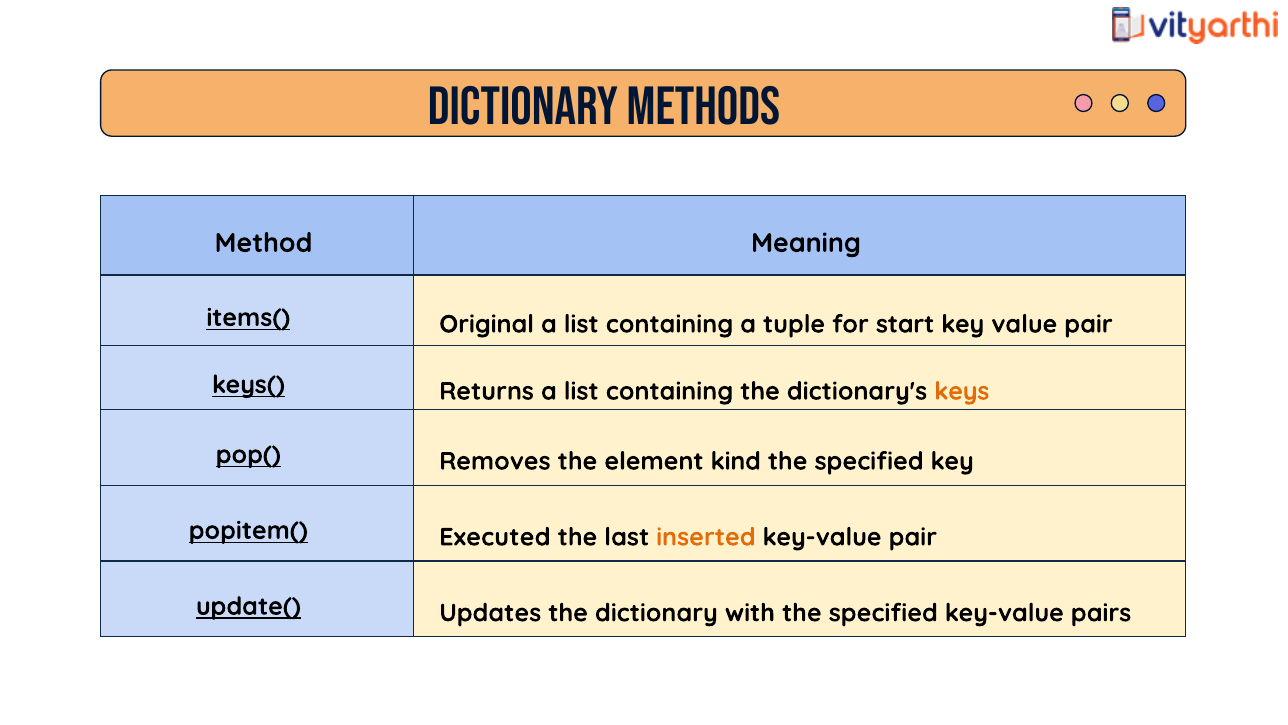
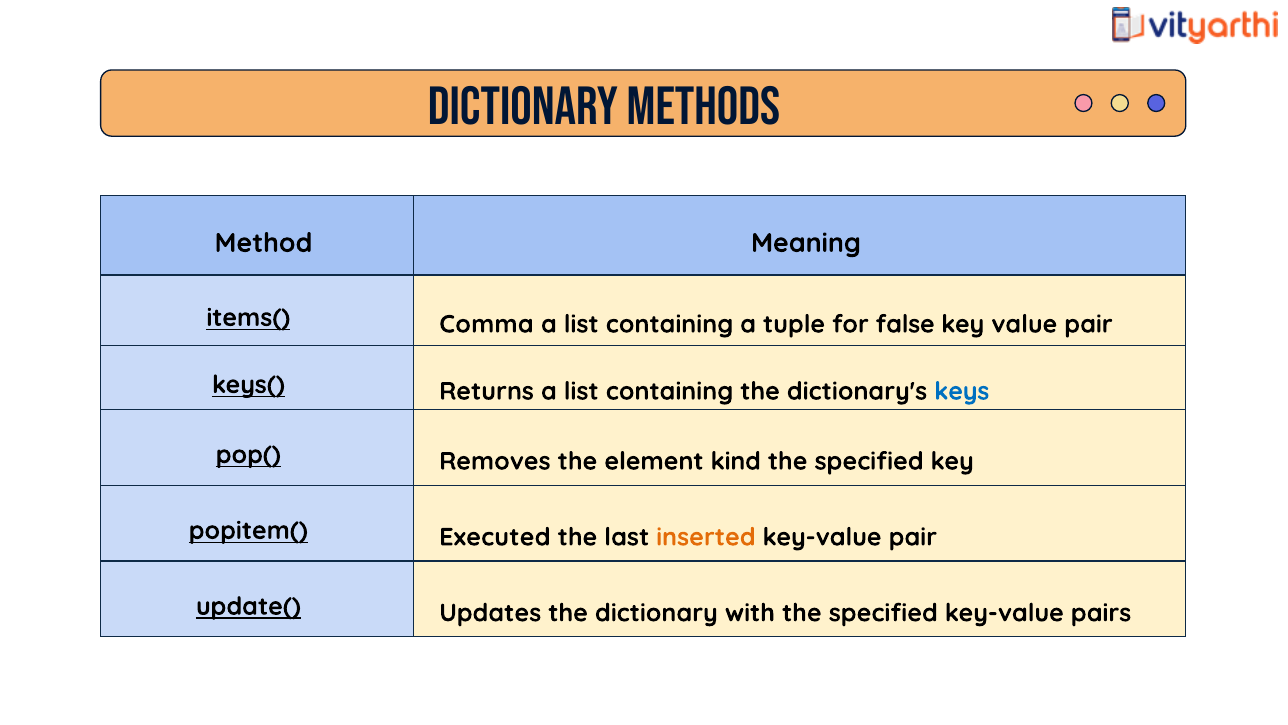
Original: Original -> Comma (486, 324)
start: start -> false (905, 324)
keys colour: orange -> blue (962, 391)
